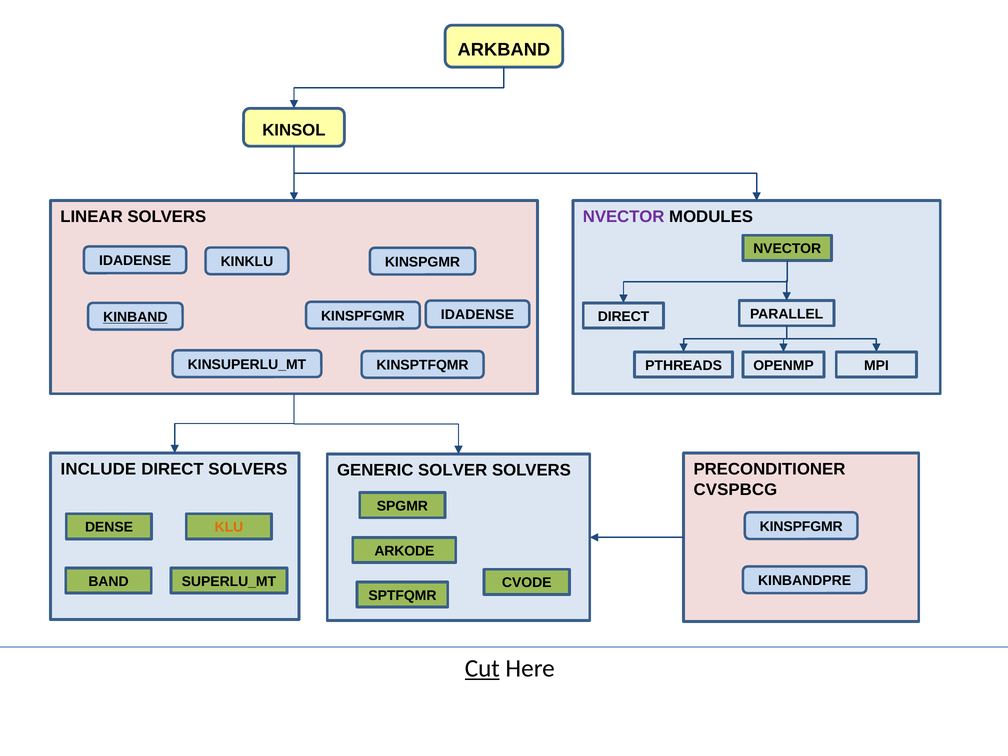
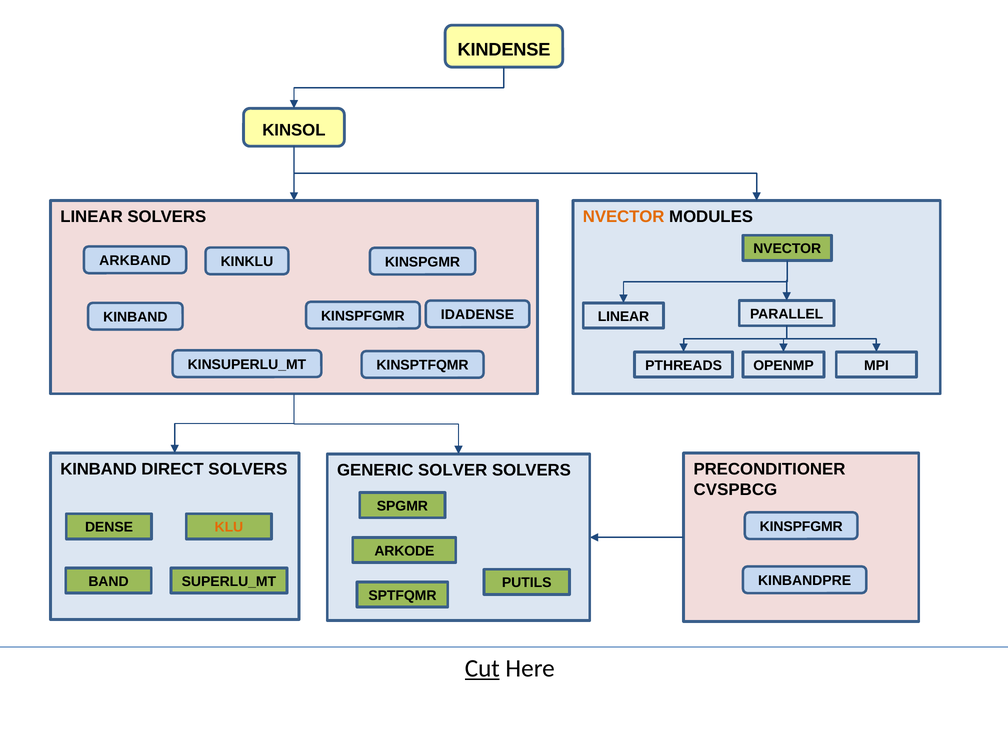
ARKBAND: ARKBAND -> KINDENSE (504, 50)
NVECTOR colour: purple -> orange (624, 217)
IDADENSE: IDADENSE -> ARKBAND (135, 261)
DIRECT: DIRECT -> LINEAR (623, 316)
KINBAND underline: present -> none (135, 317)
INCLUDE: INCLUDE -> KINBAND (99, 469)
CVODE: CVODE -> PUTILS (527, 583)
